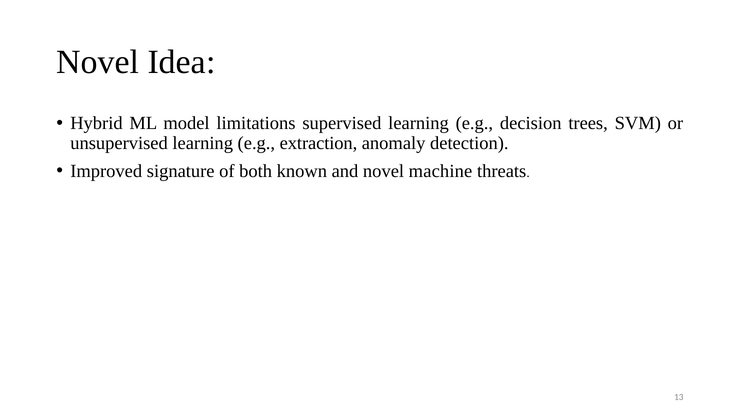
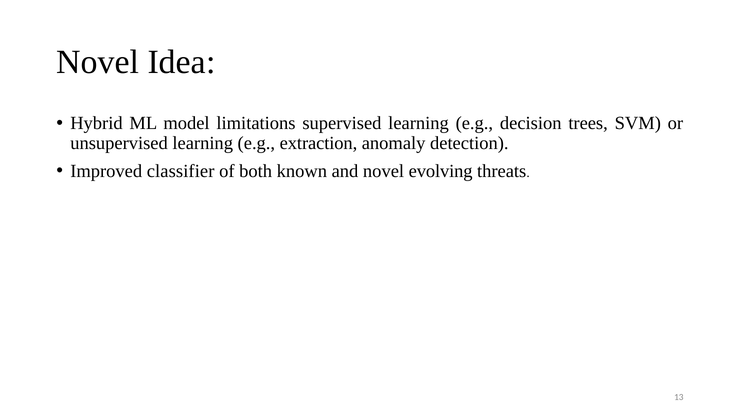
signature: signature -> classifier (181, 171)
machine: machine -> evolving (441, 171)
